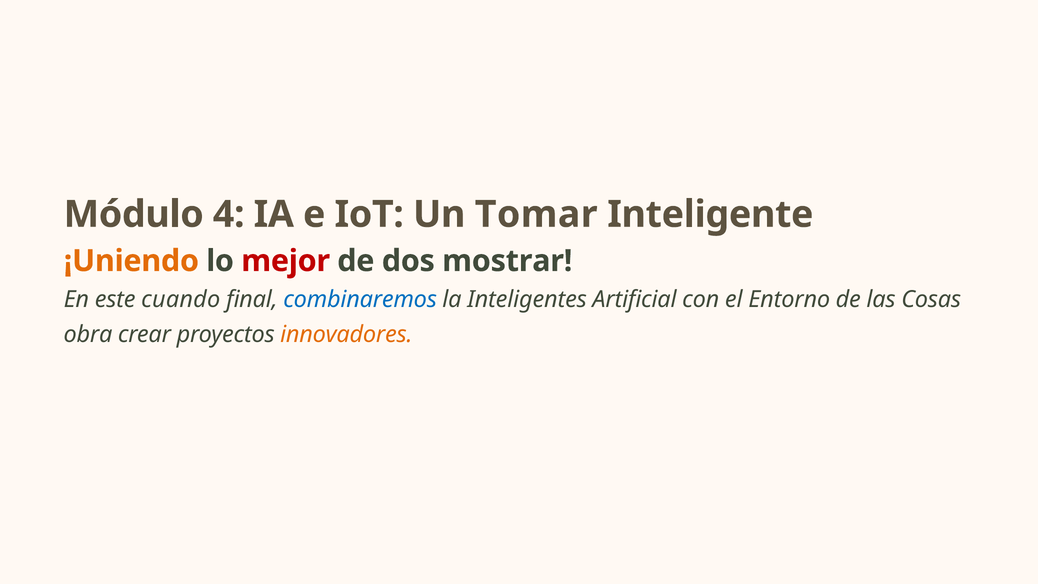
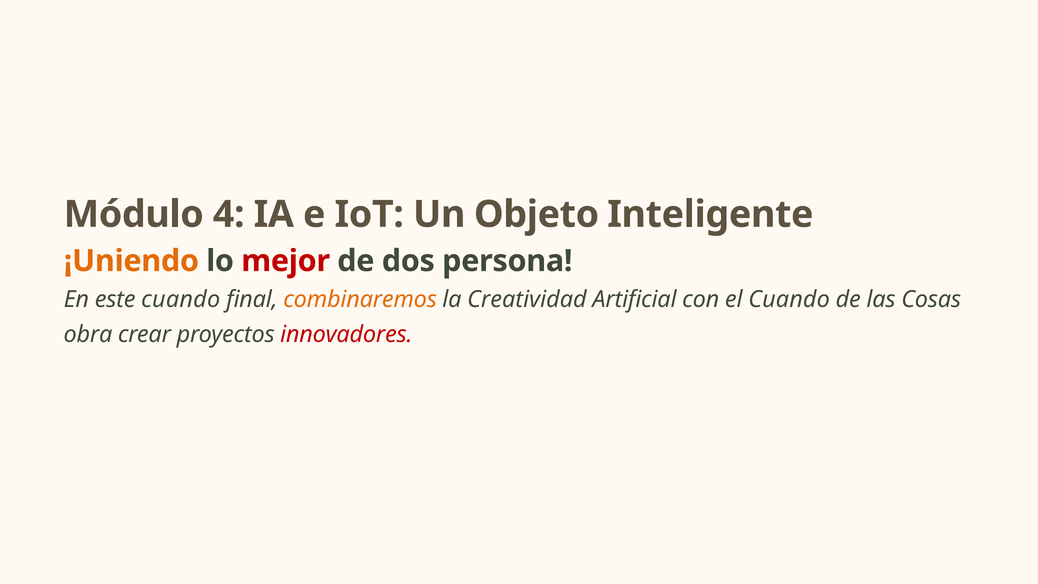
Tomar: Tomar -> Objeto (537, 214)
mostrar: mostrar -> persona (507, 261)
combinaremos colour: blue -> orange (360, 300)
Inteligentes: Inteligentes -> Creatividad (527, 300)
el Entorno: Entorno -> Cuando (789, 300)
innovadores colour: orange -> red (346, 334)
